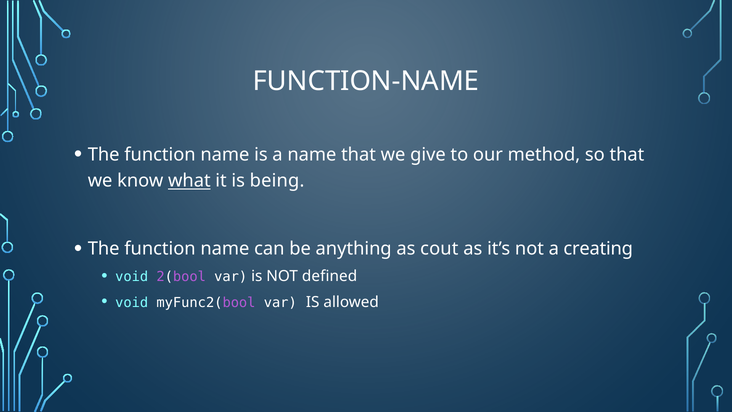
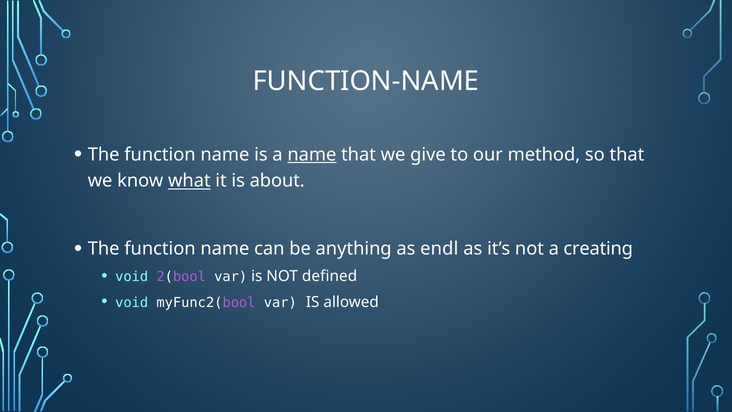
name underline: none -> present (312, 154)
being: being -> about (277, 181)
cout: cout -> endl (439, 249)
